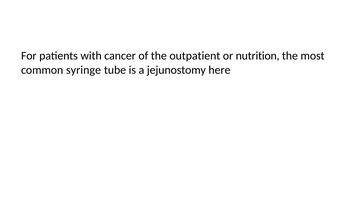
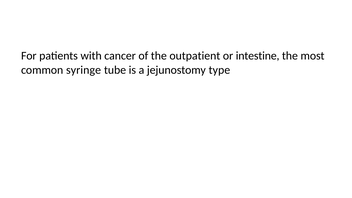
nutrition: nutrition -> intestine (258, 56)
here: here -> type (219, 70)
